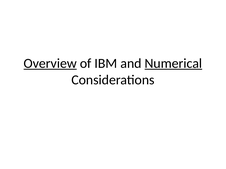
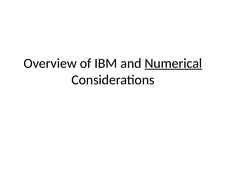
Overview underline: present -> none (50, 64)
